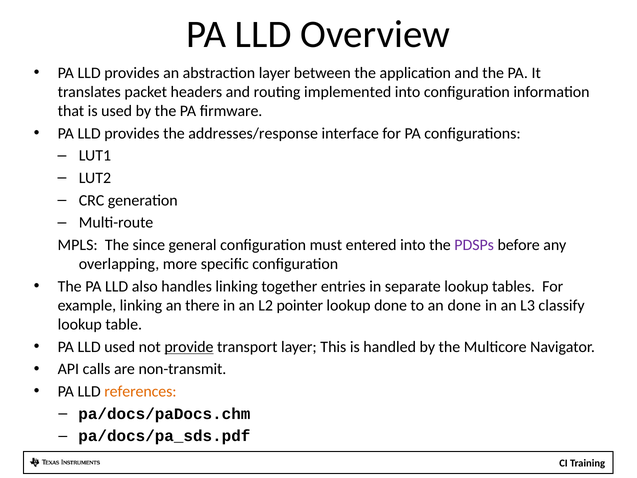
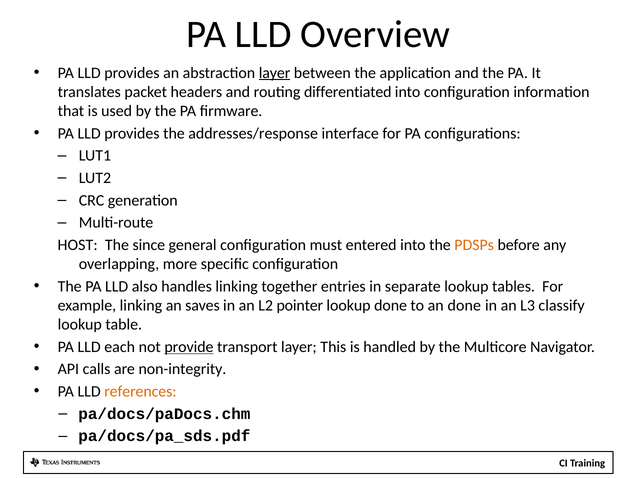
layer underline: none -> present (275, 73)
implemented: implemented -> differentiated (348, 92)
MPLS: MPLS -> HOST (78, 245)
PDSPs colour: purple -> orange (474, 245)
there: there -> saves (202, 305)
LLD used: used -> each (120, 347)
non-transmit: non-transmit -> non-integrity (182, 369)
